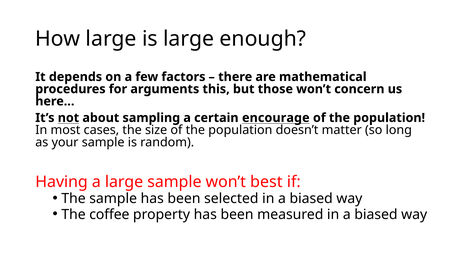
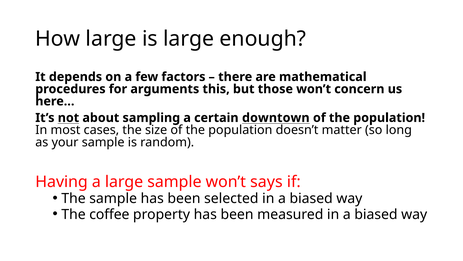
encourage: encourage -> downtown (276, 118)
best: best -> says (266, 181)
